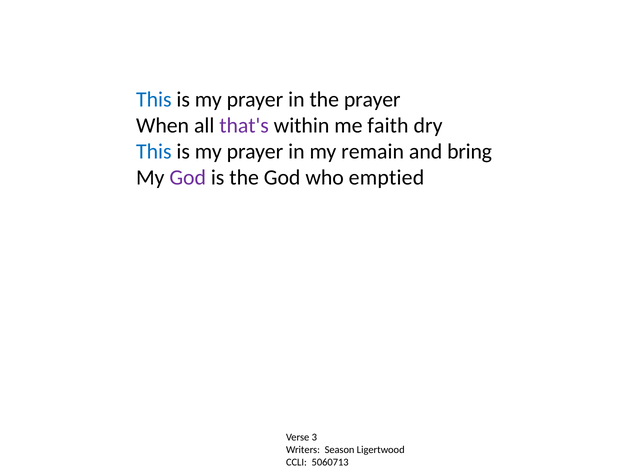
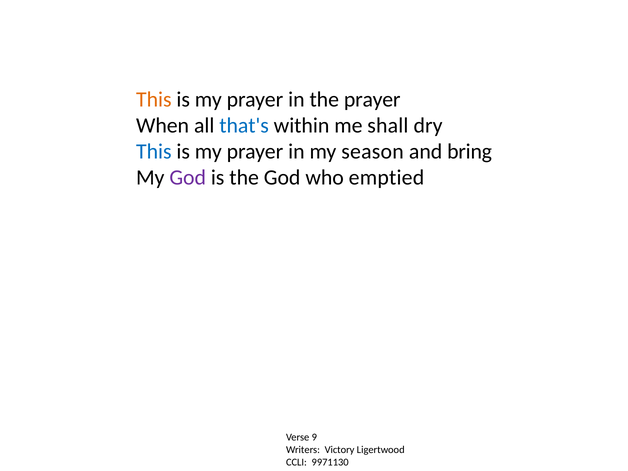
This colour: blue -> orange (154, 99)
that's colour: purple -> blue (244, 125)
faith: faith -> shall (388, 125)
remain: remain -> season (373, 152)
3: 3 -> 9 (314, 437)
Season: Season -> Victory (340, 450)
5060713: 5060713 -> 9971130 (330, 462)
